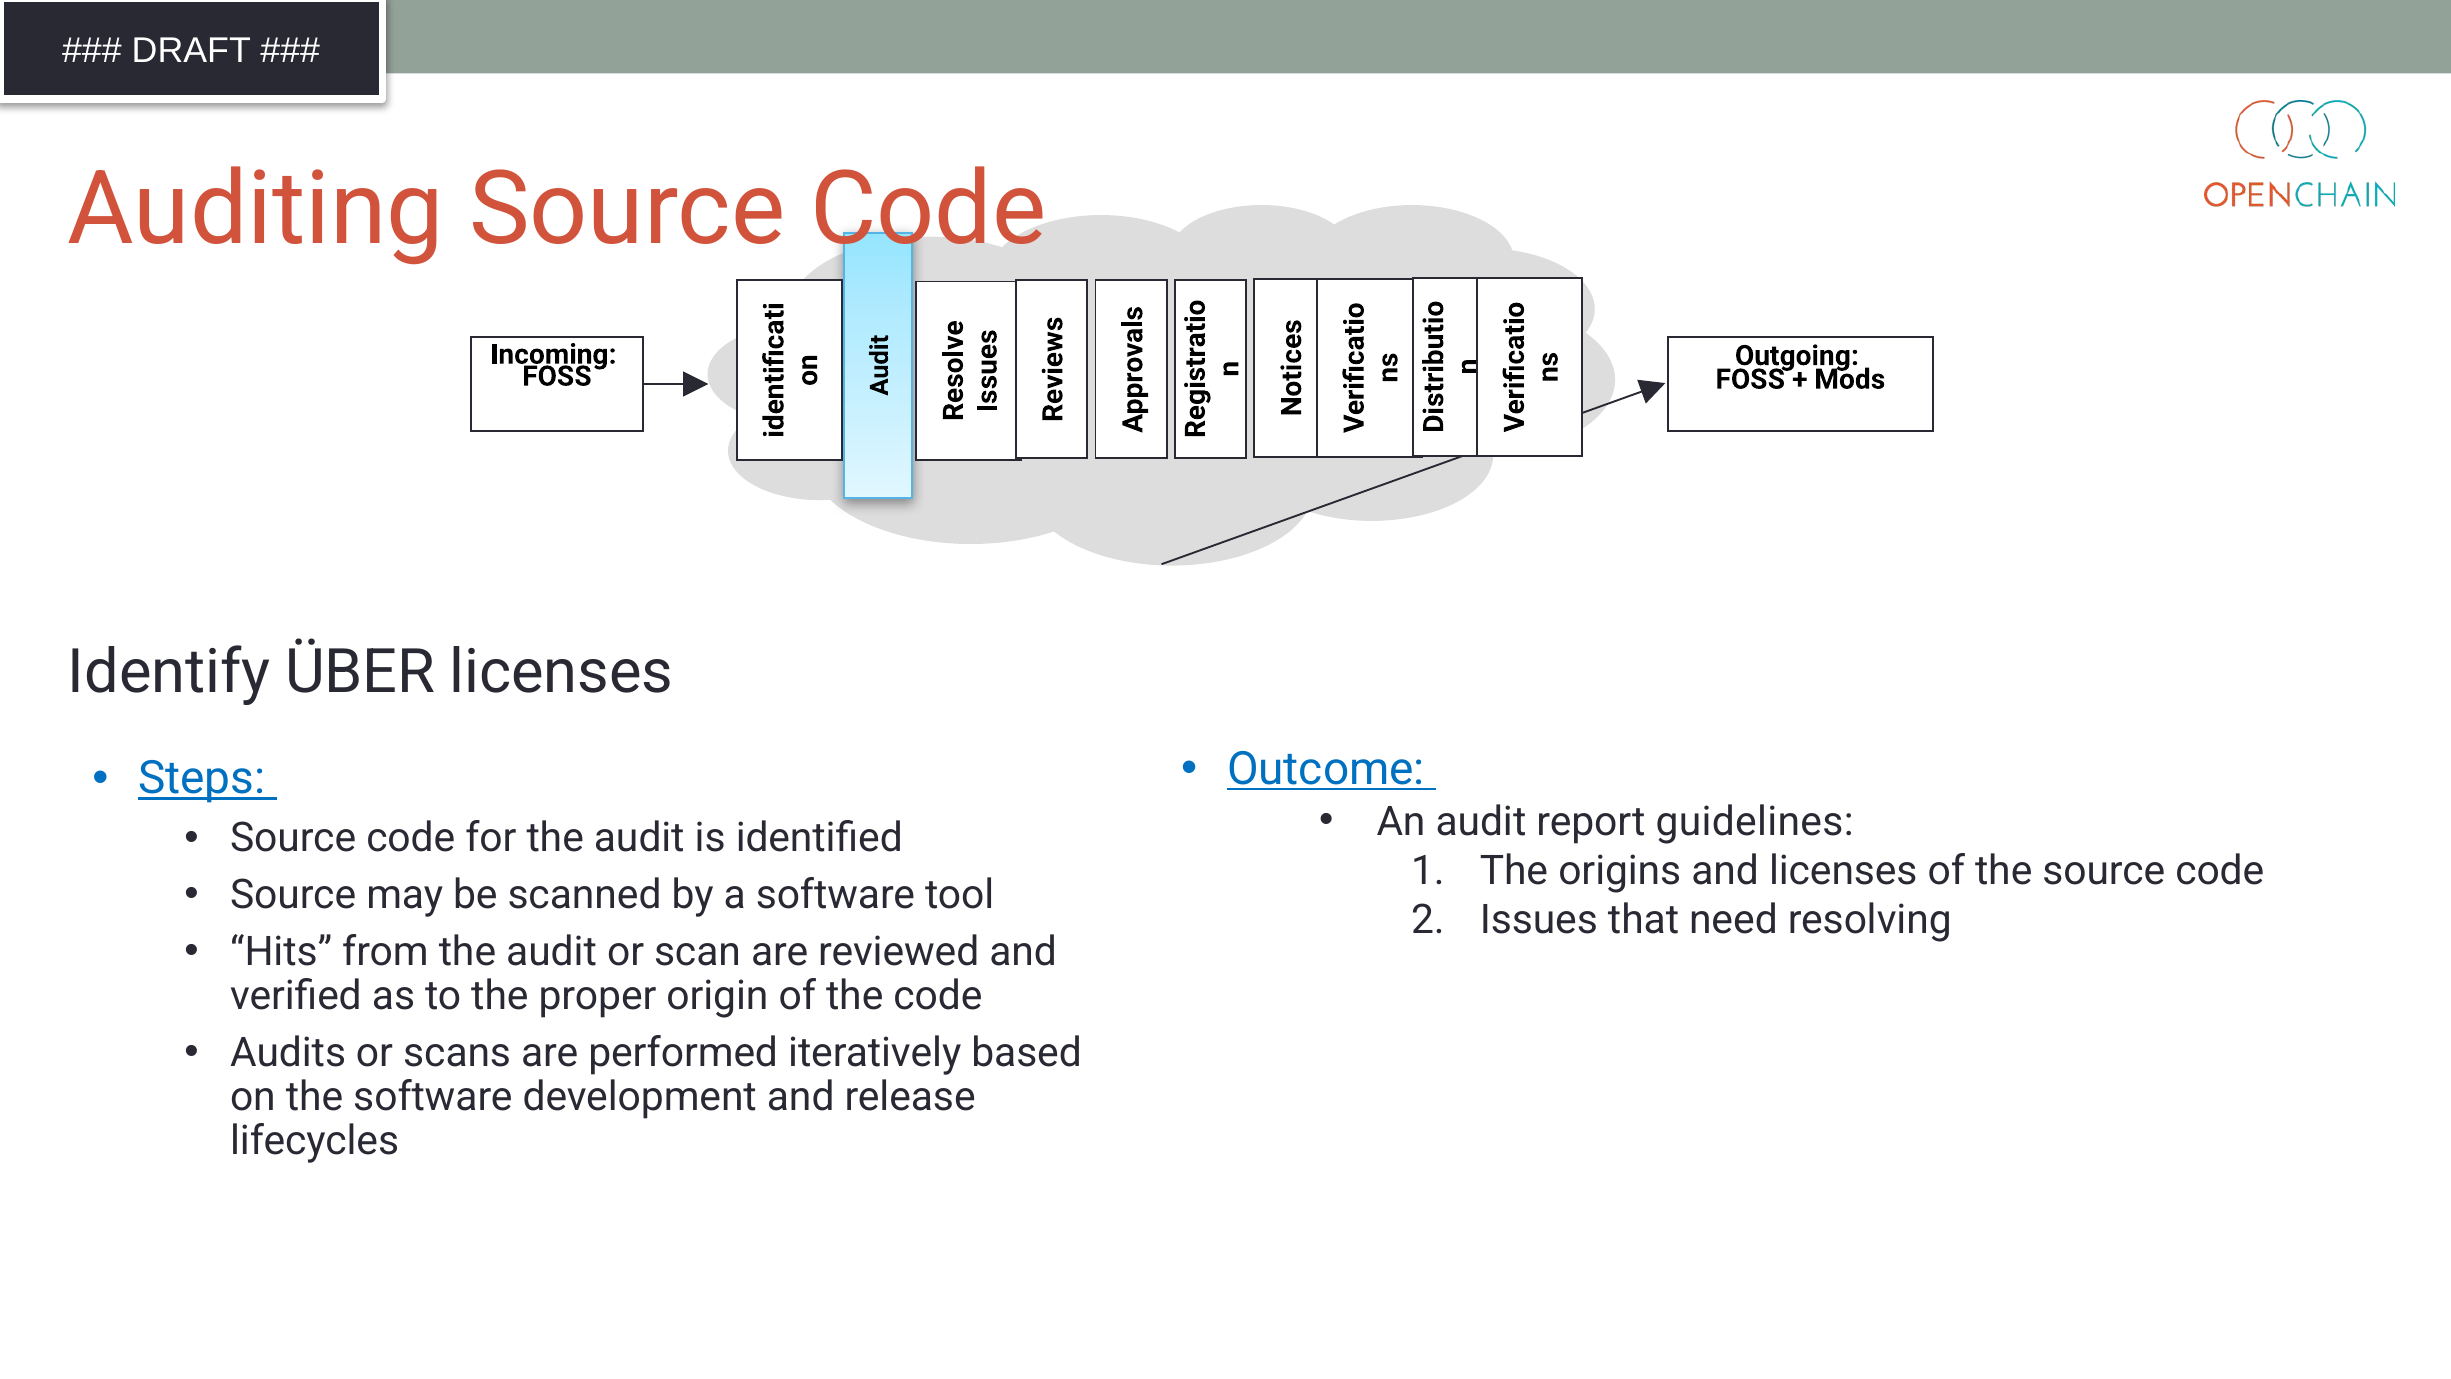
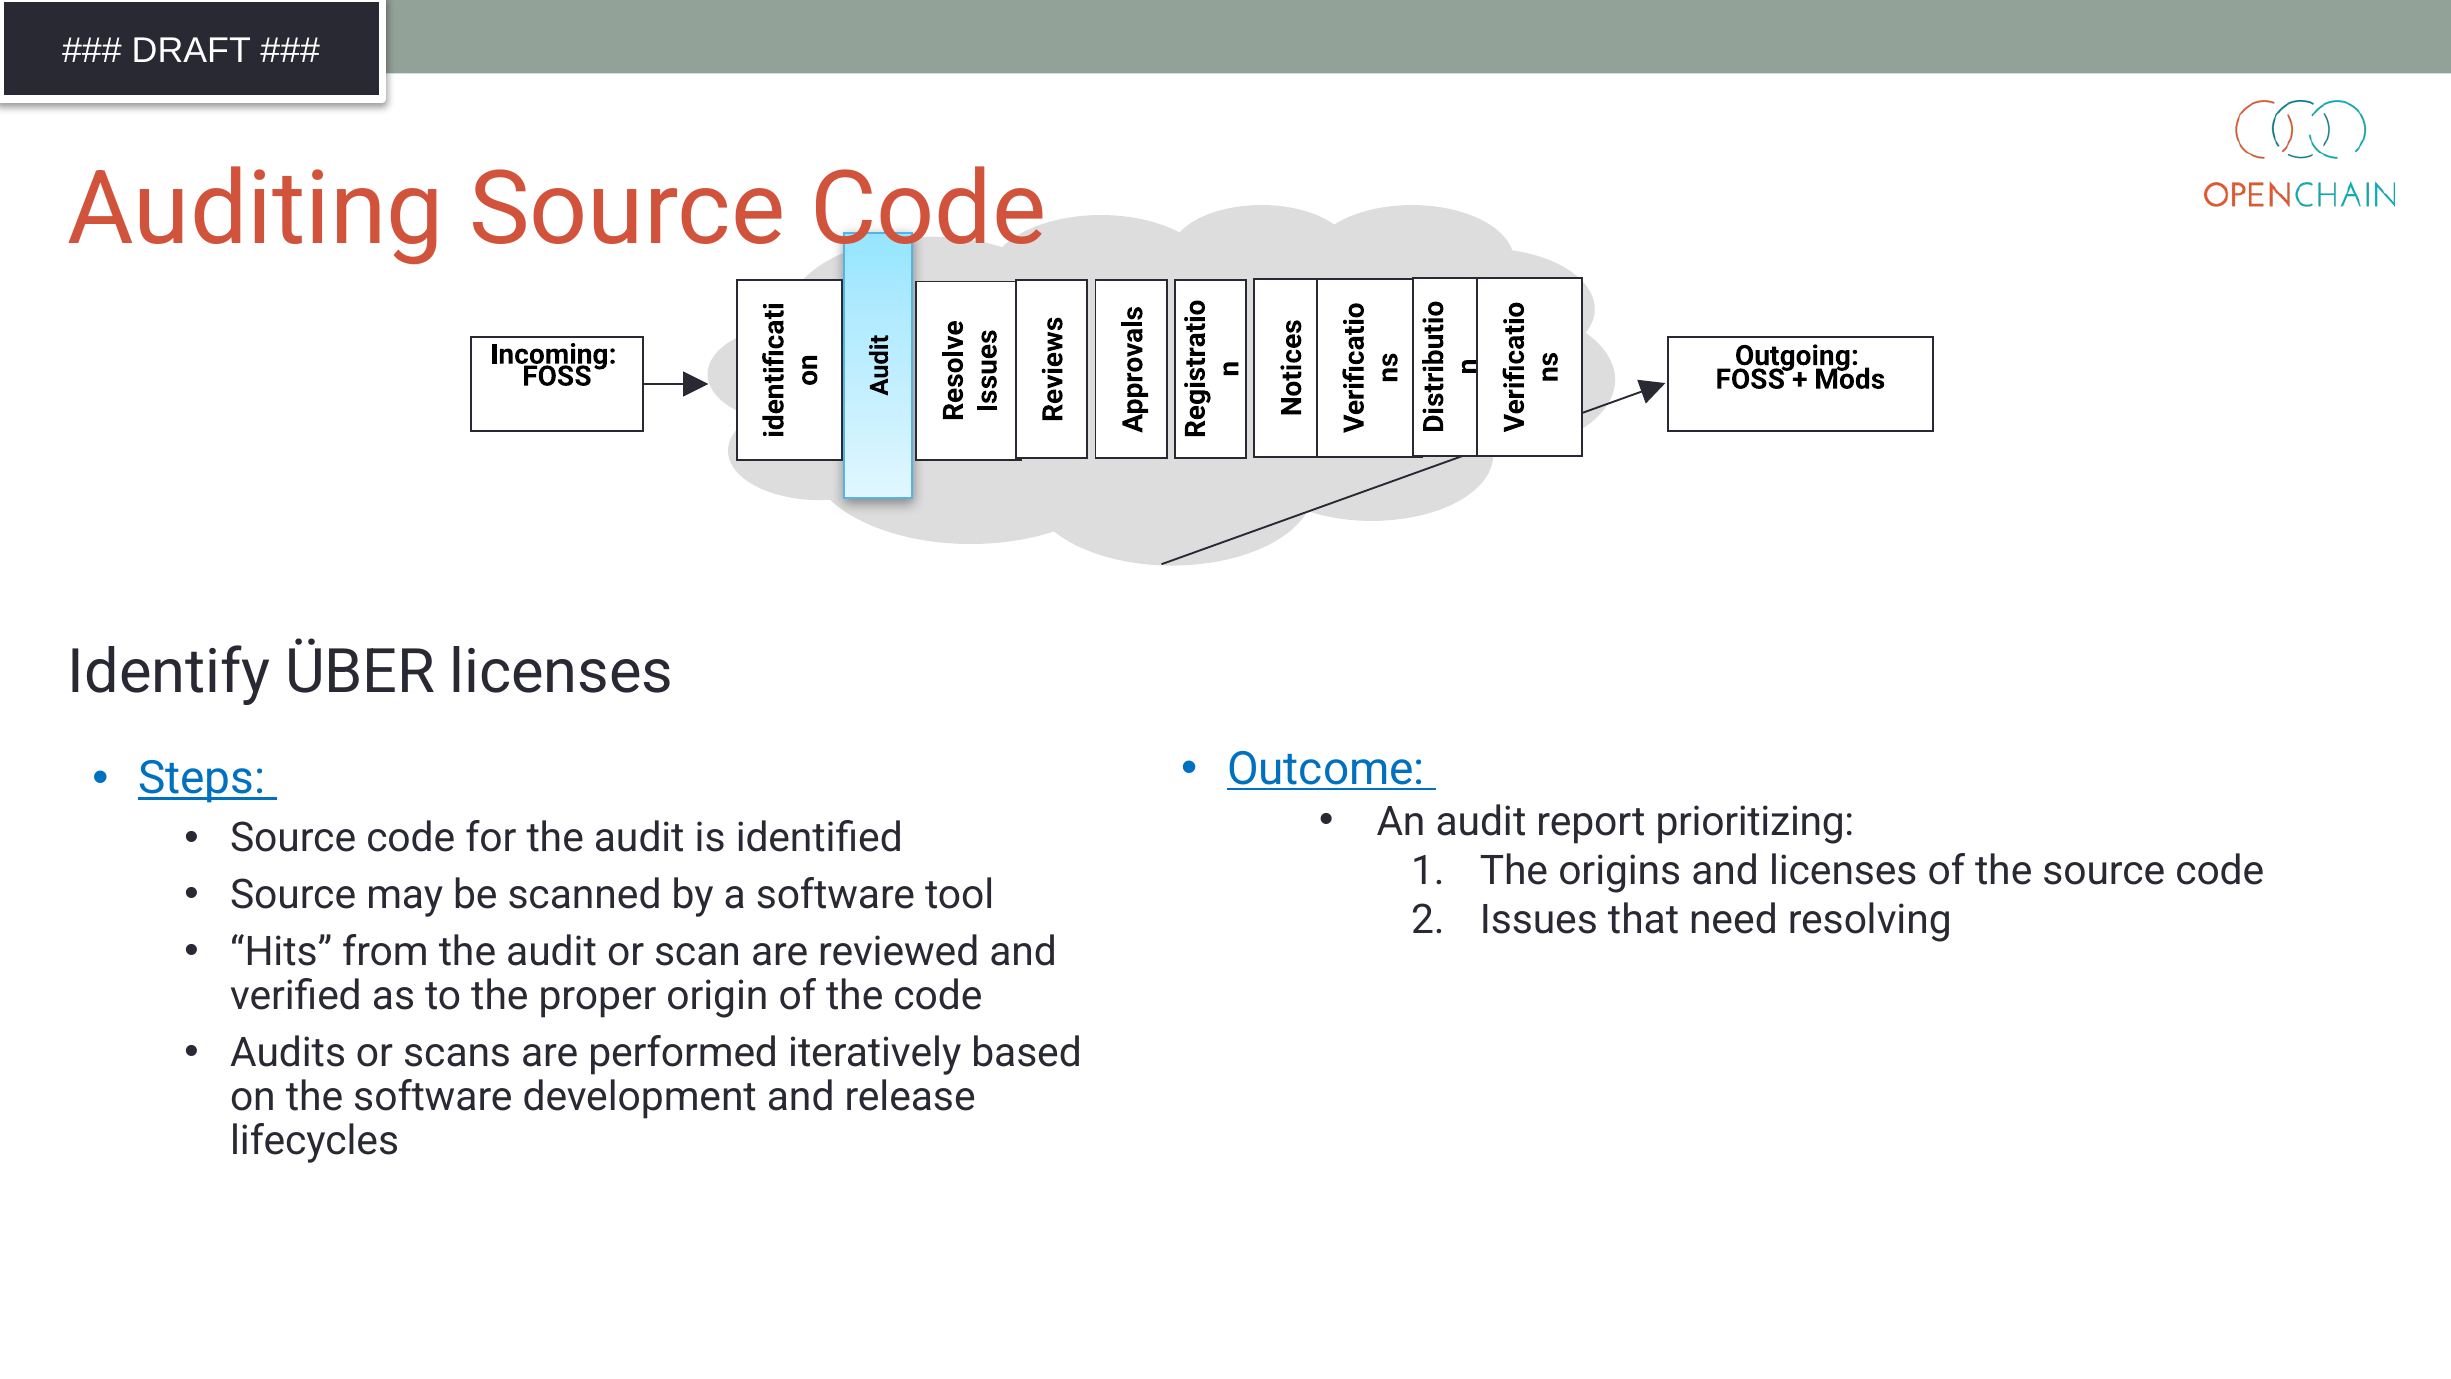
guidelines: guidelines -> prioritizing (1755, 822)
